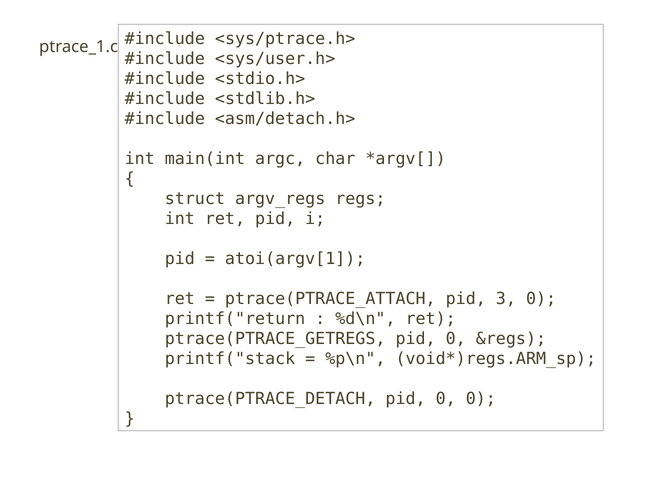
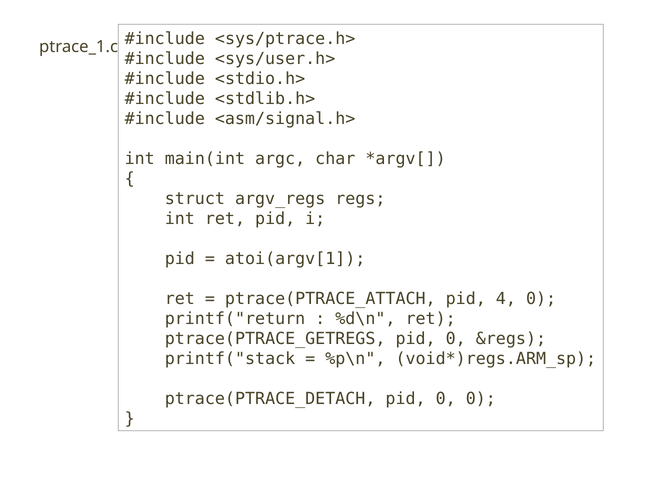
<asm/detach.h>: <asm/detach.h> -> <asm/signal.h> (285, 119)
3: 3 -> 4 (506, 299)
